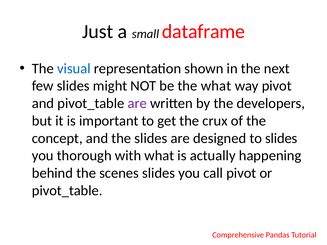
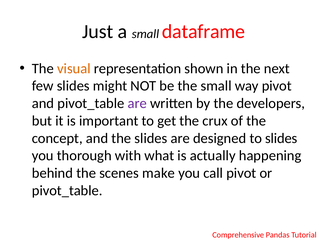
visual colour: blue -> orange (74, 69)
the what: what -> small (216, 86)
scenes slides: slides -> make (159, 173)
